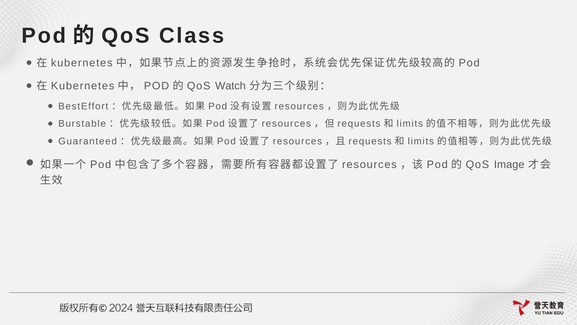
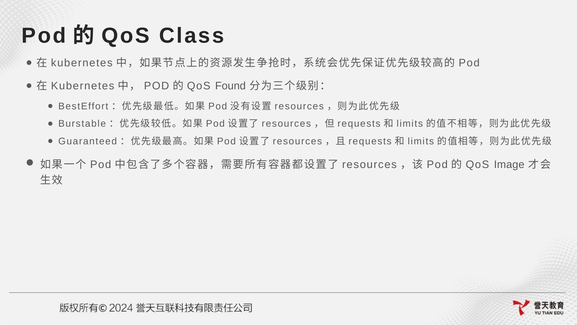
Watch: Watch -> Found (230, 86)
